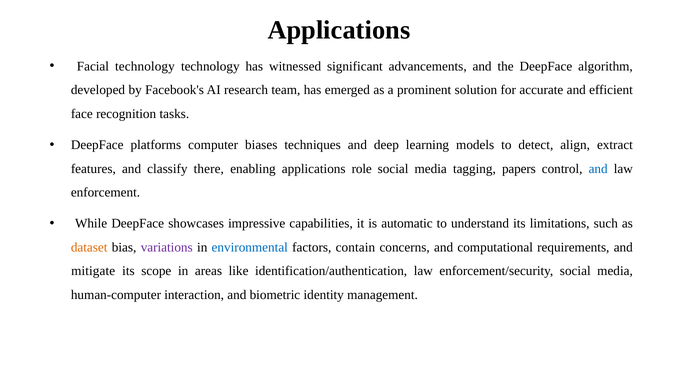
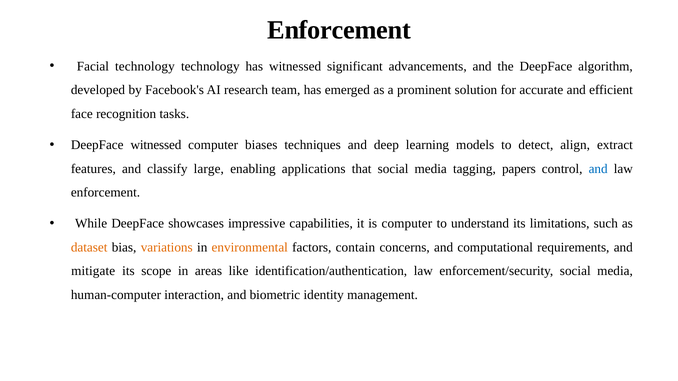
Applications: Applications -> Enforcement (339, 30)
DeepFace platforms: platforms -> witnessed (156, 145)
there: there -> large (209, 169)
role: role -> that (362, 169)
is automatic: automatic -> computer (407, 224)
variations colour: purple -> orange (167, 248)
environmental colour: blue -> orange (250, 248)
